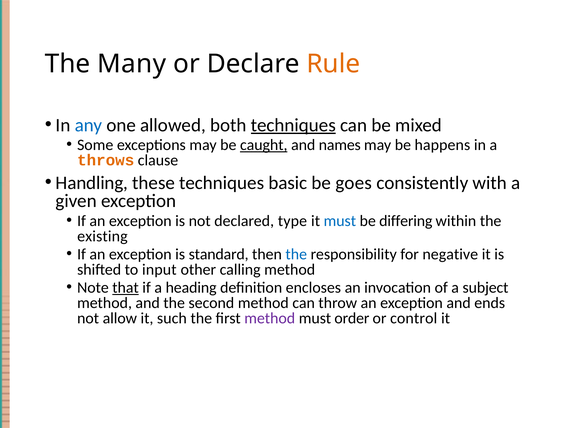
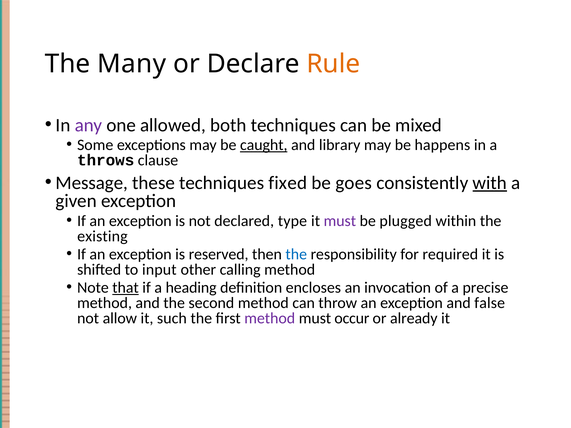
any colour: blue -> purple (88, 125)
techniques underline: present -> none (293, 125)
names: names -> library (340, 145)
throws colour: orange -> black (106, 160)
Handling: Handling -> Message (92, 183)
basic: basic -> fixed (288, 183)
with underline: none -> present (490, 183)
must colour: blue -> purple (340, 221)
differing: differing -> plugged (406, 221)
standard: standard -> reserved (219, 254)
negative: negative -> required (450, 254)
subject: subject -> precise (485, 288)
ends: ends -> false (490, 303)
order: order -> occur (352, 318)
control: control -> already (414, 318)
